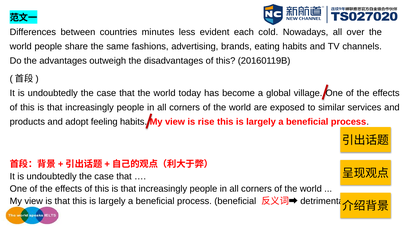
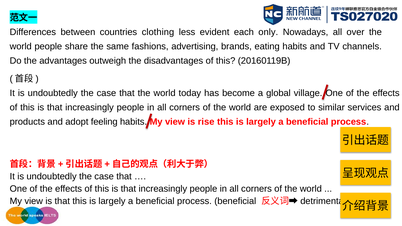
minutes: minutes -> clothing (158, 32)
cold: cold -> only (268, 32)
